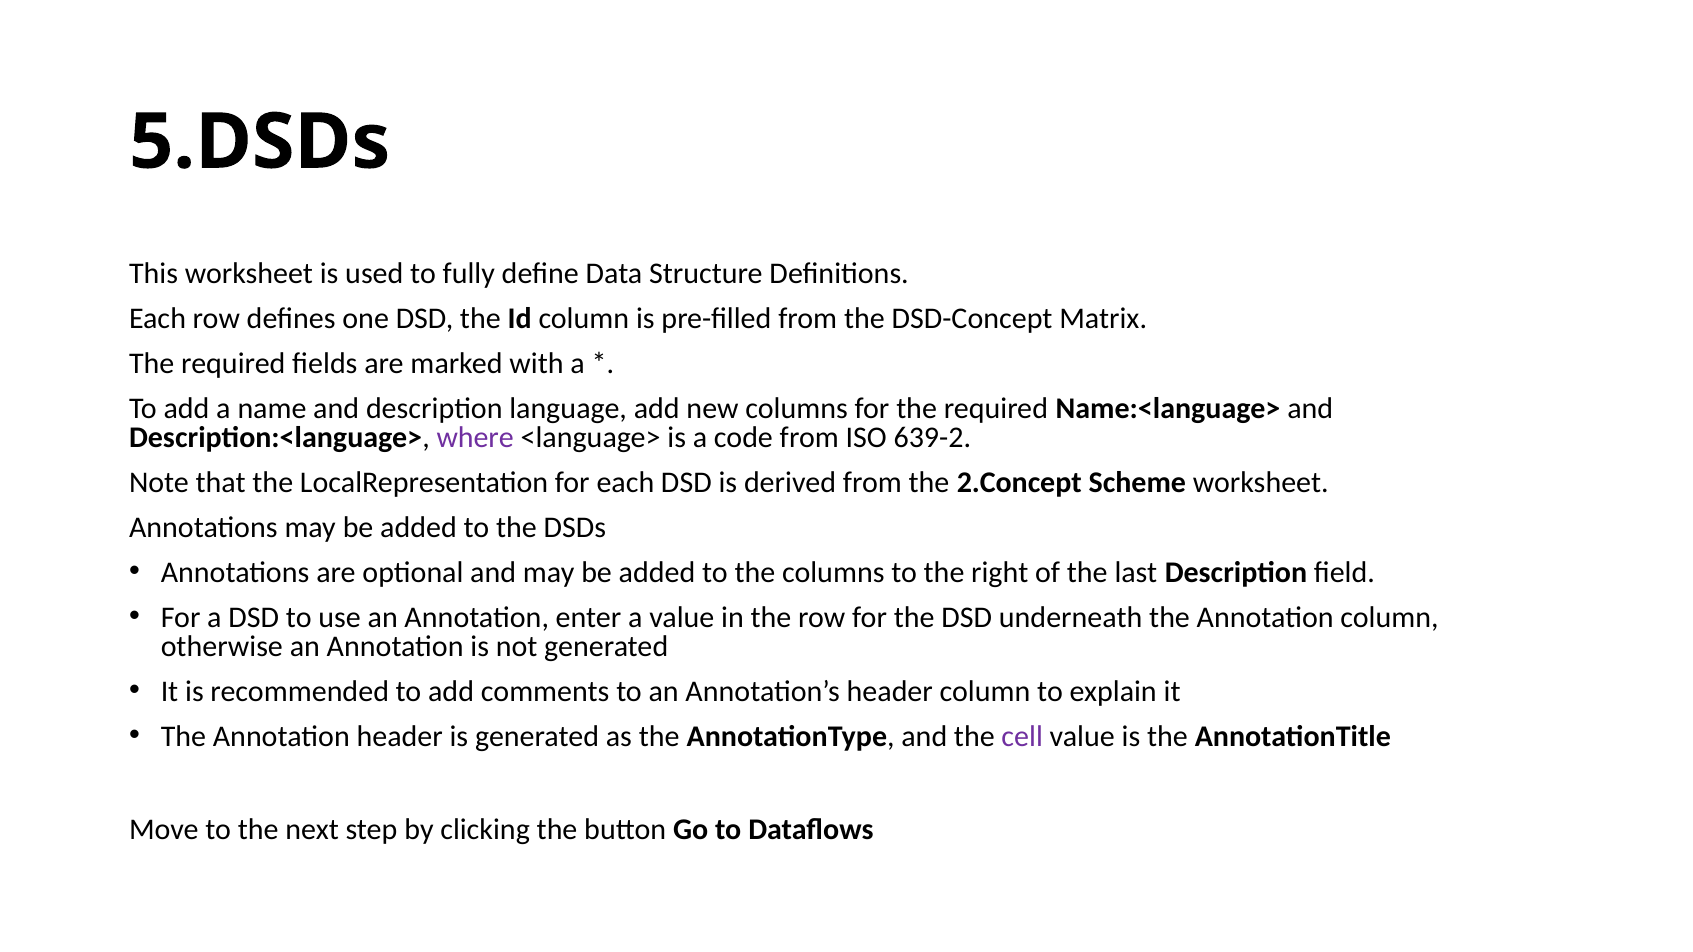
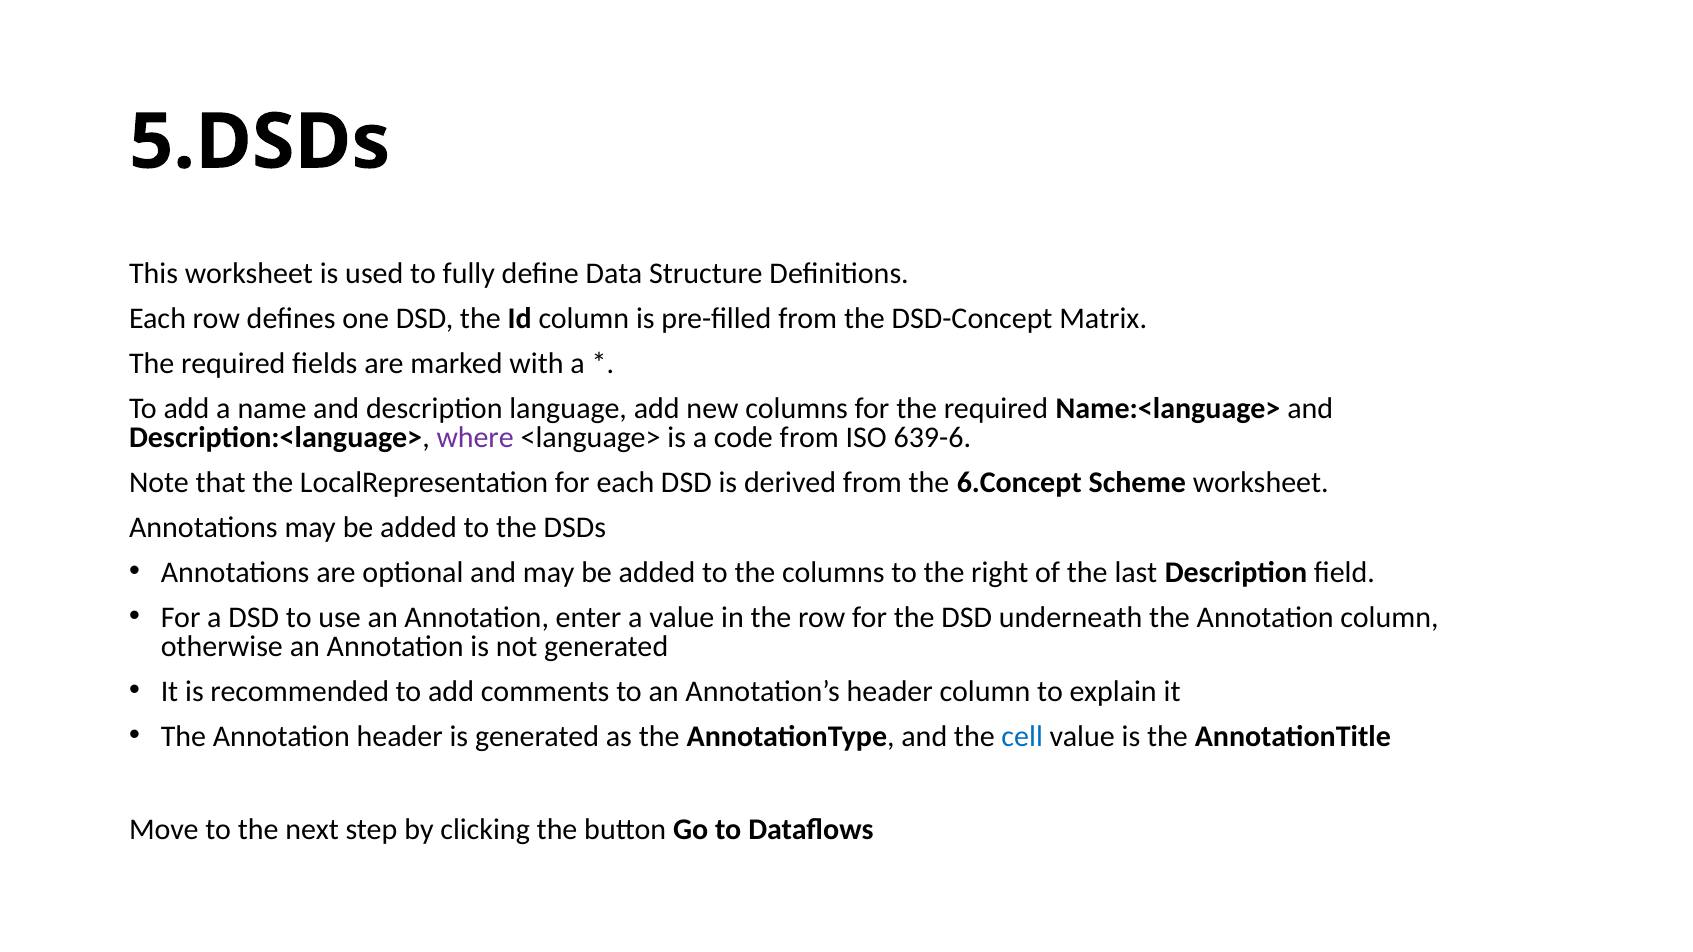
639-2: 639-2 -> 639-6 (932, 437)
2.Concept: 2.Concept -> 6.Concept (1019, 482)
cell colour: purple -> blue (1022, 736)
